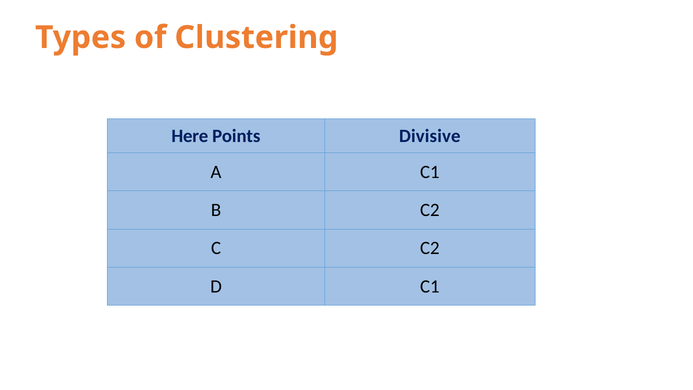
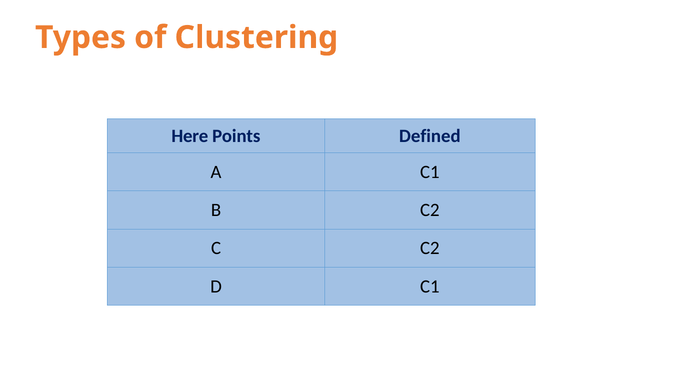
Divisive: Divisive -> Defined (430, 136)
